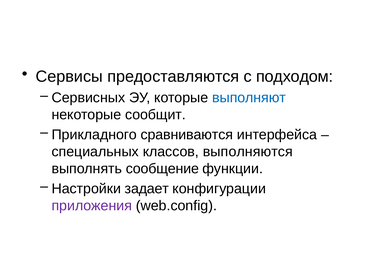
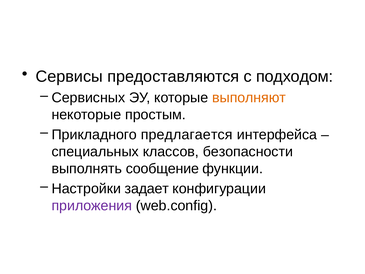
выполняют colour: blue -> orange (249, 98)
сообщит: сообщит -> простым (156, 115)
сравниваются: сравниваются -> предлагается (187, 134)
выполняются: выполняются -> безопасности (248, 152)
